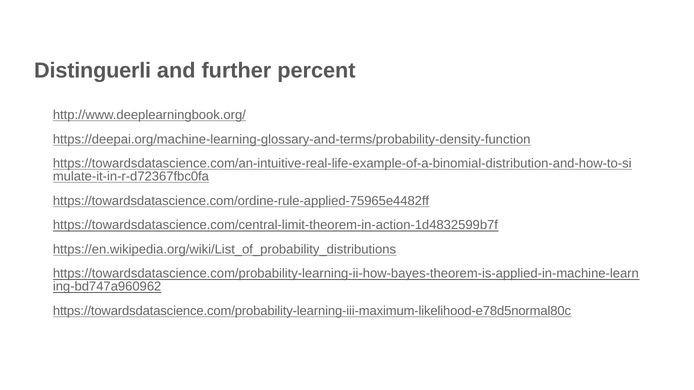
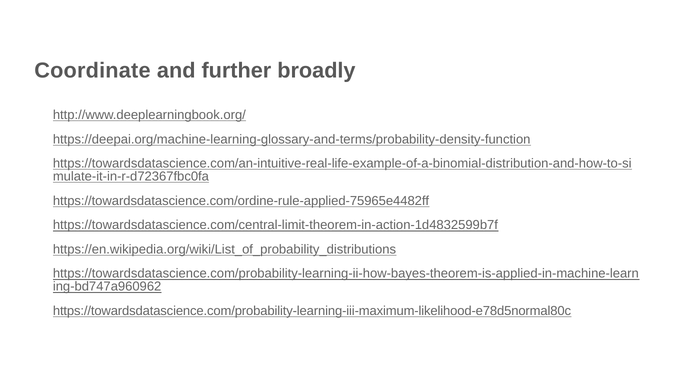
Distinguerli: Distinguerli -> Coordinate (92, 71)
percent: percent -> broadly (316, 71)
